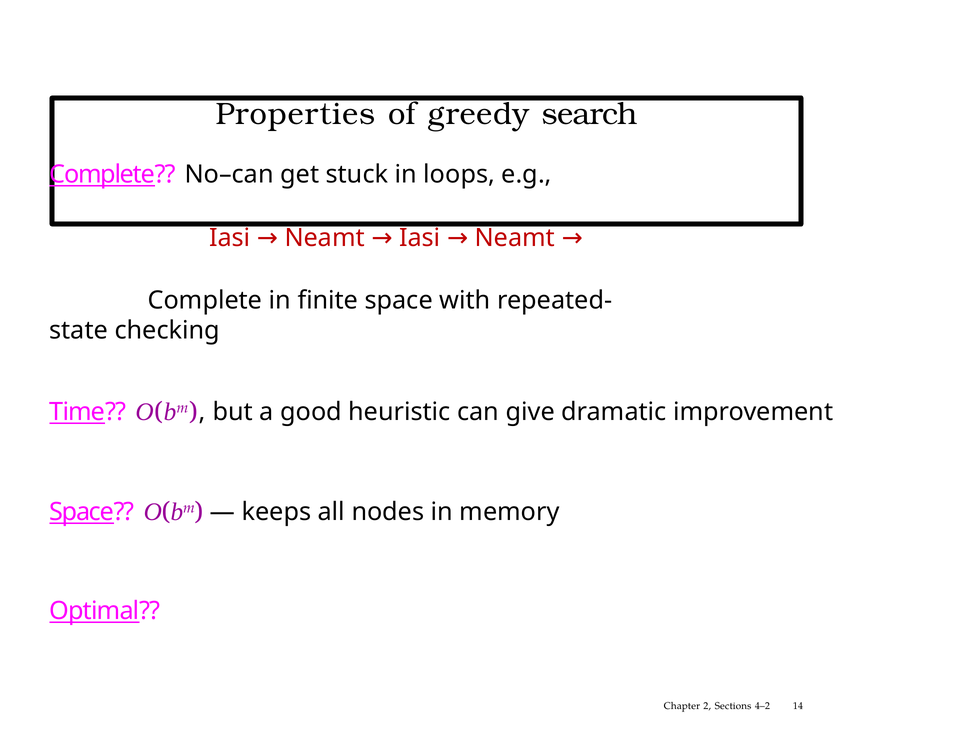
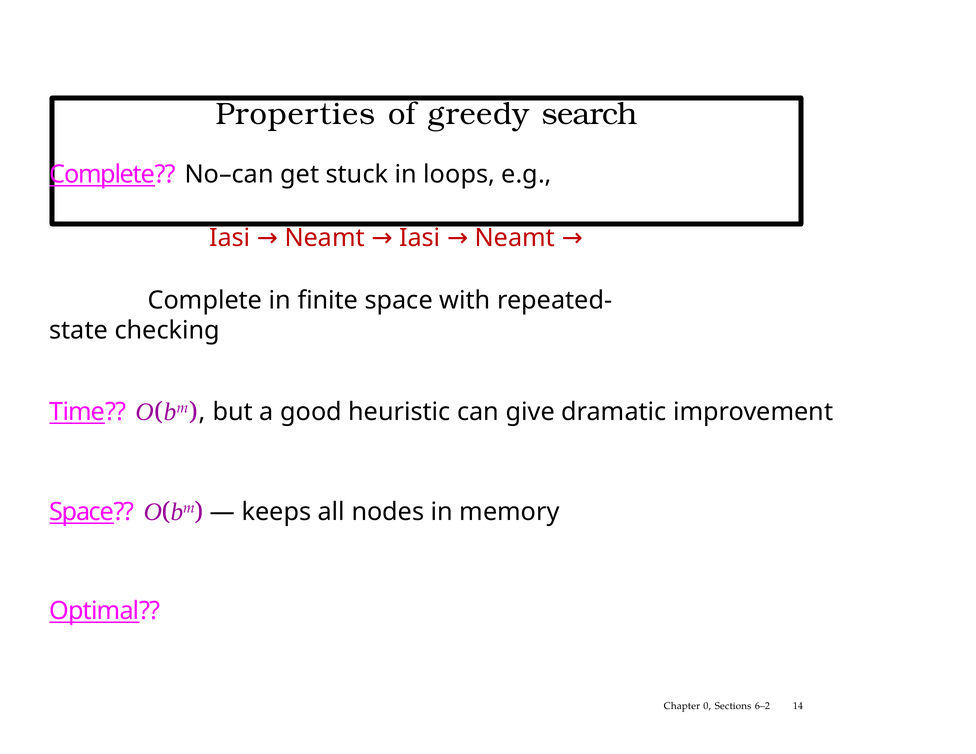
2: 2 -> 0 (707, 706)
4–2: 4–2 -> 6–2 (762, 706)
